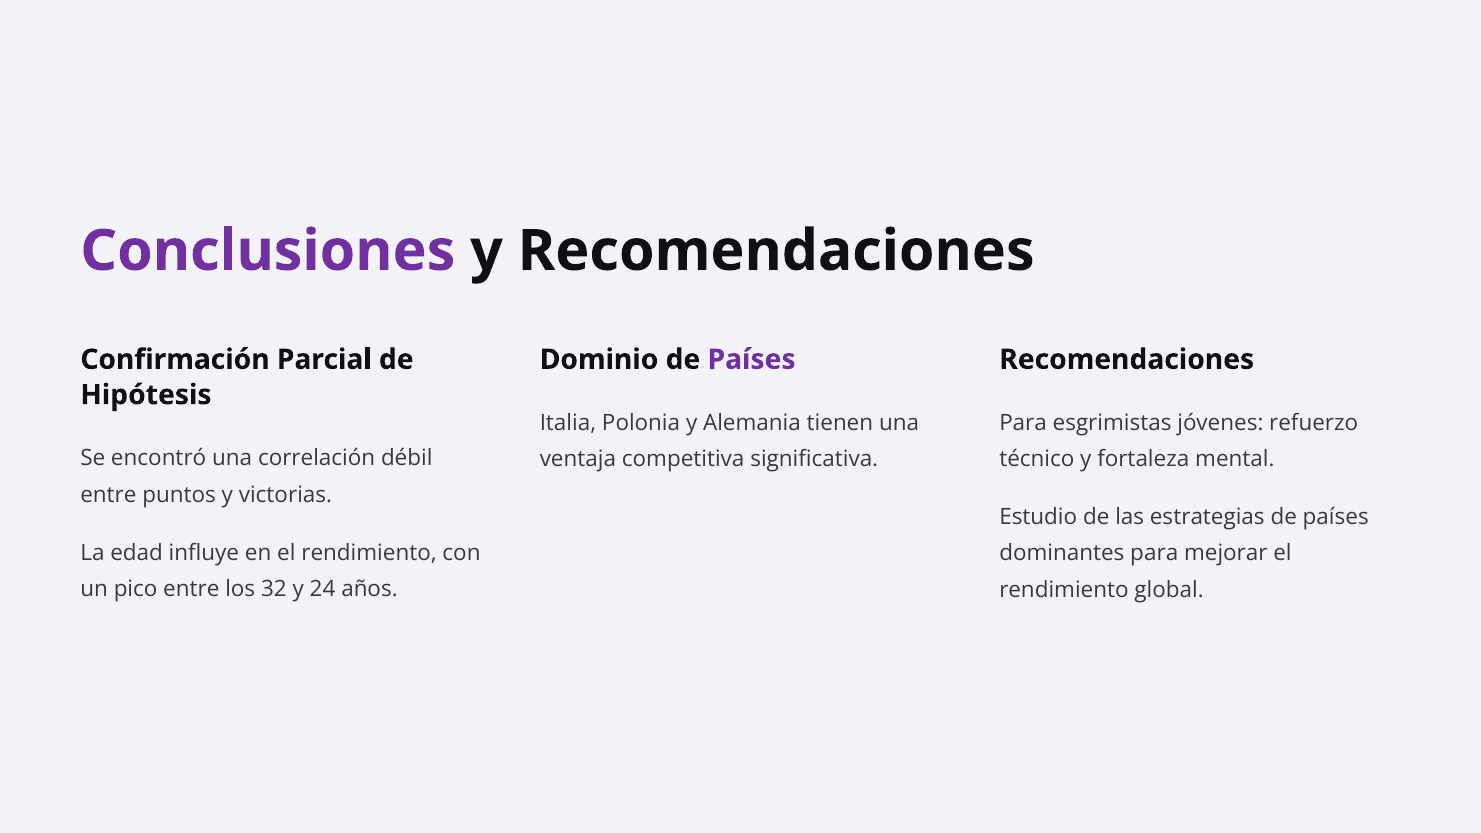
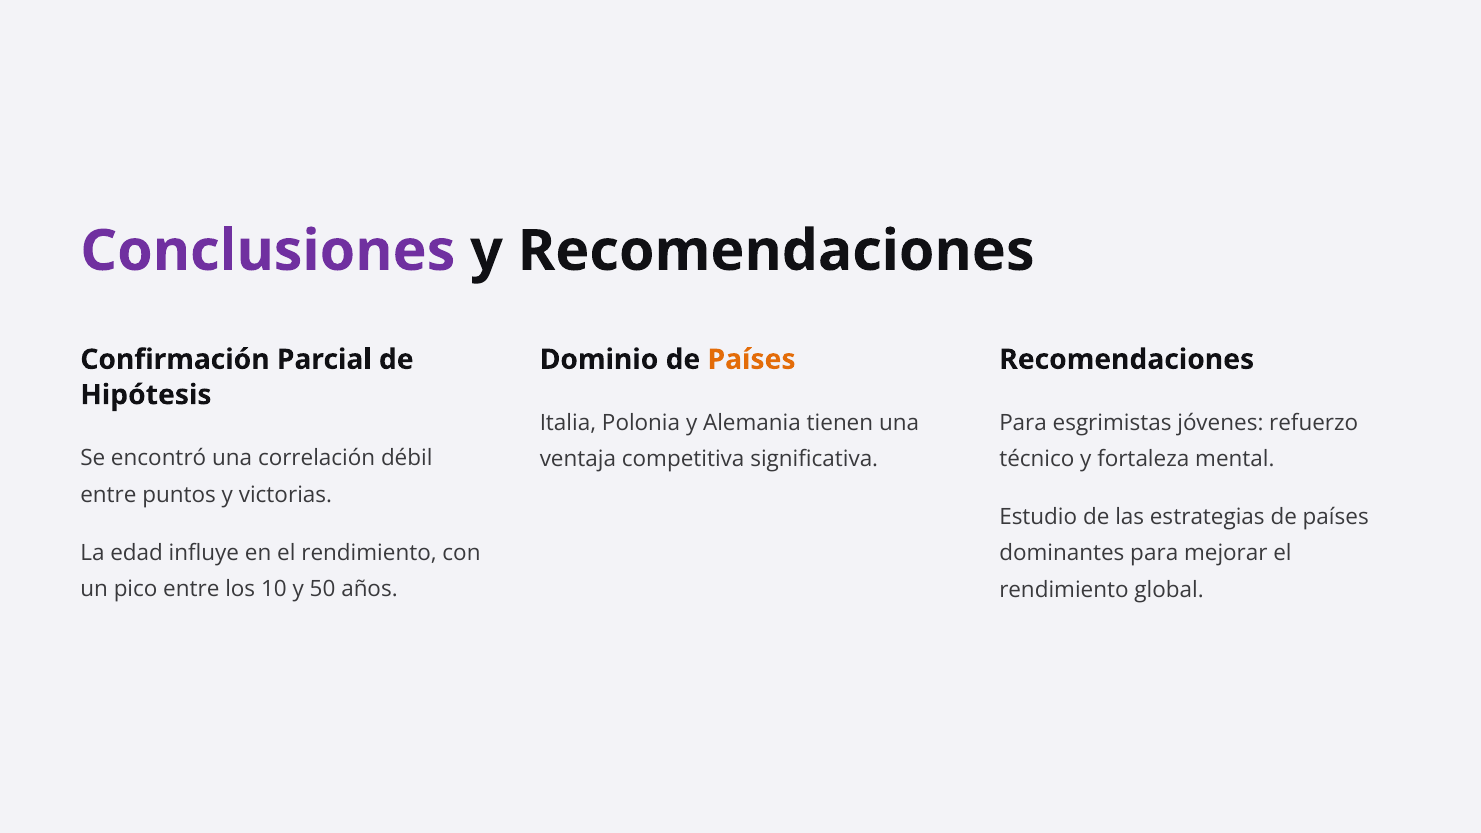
Países colour: purple -> orange (752, 360)
32: 32 -> 10 (274, 589)
24: 24 -> 50 (323, 589)
